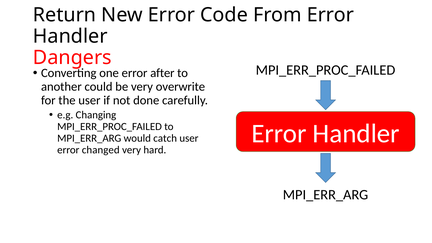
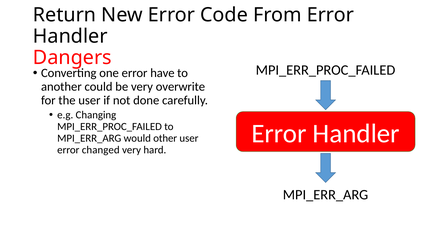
after: after -> have (162, 73)
catch: catch -> other (165, 138)
